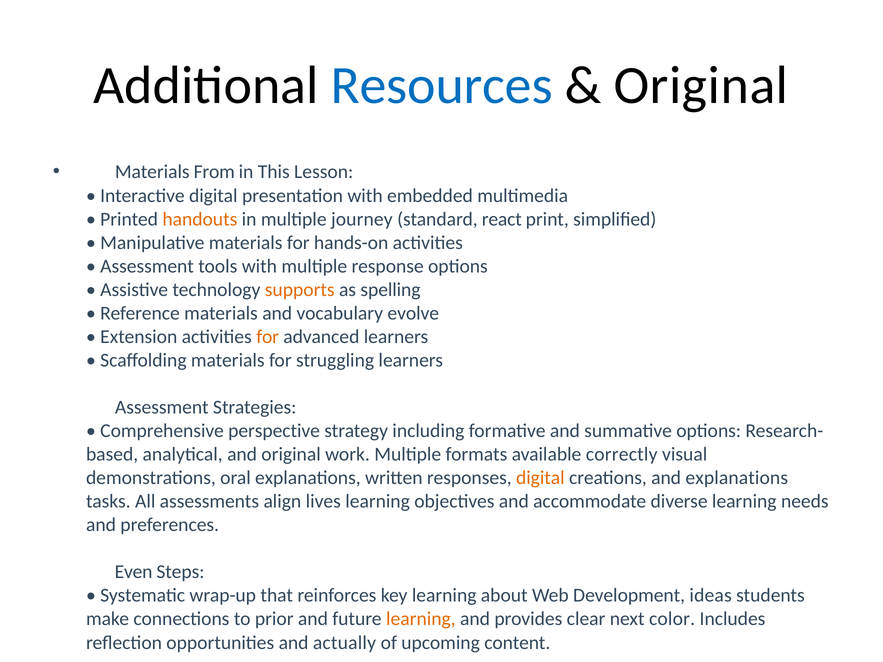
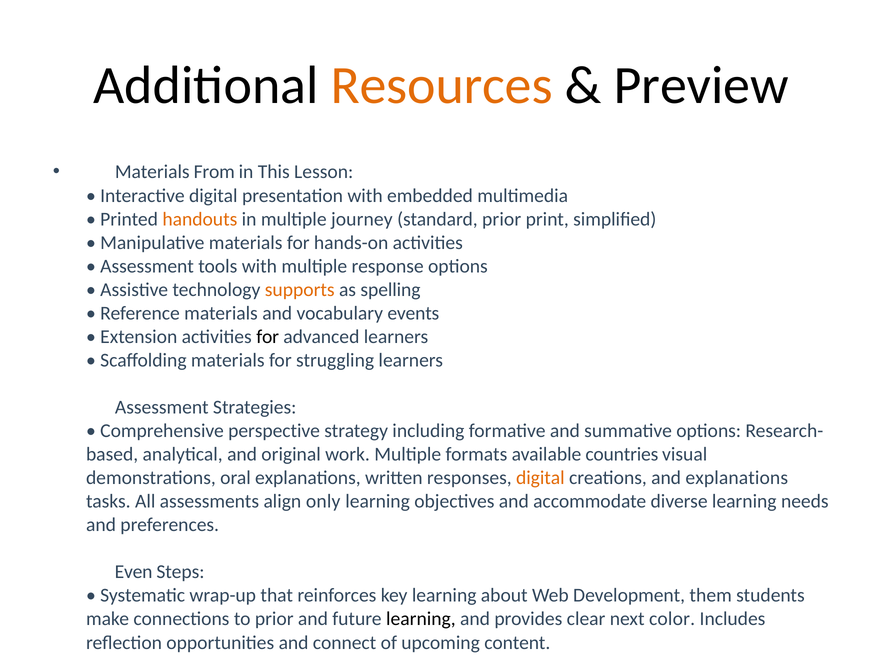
Resources colour: blue -> orange (442, 85)
Original: Original -> Preview (701, 85)
standard react: react -> prior (502, 219)
evolve: evolve -> events (413, 313)
for colour: orange -> black (268, 337)
correctly: correctly -> countries (622, 454)
lives: lives -> only (323, 502)
ideas: ideas -> them (711, 596)
learning colour: orange -> black (421, 619)
actually: actually -> connect (345, 643)
